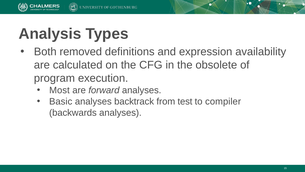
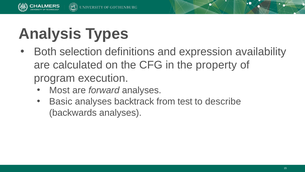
removed: removed -> selection (81, 52)
obsolete: obsolete -> property (216, 65)
compiler: compiler -> describe (223, 101)
